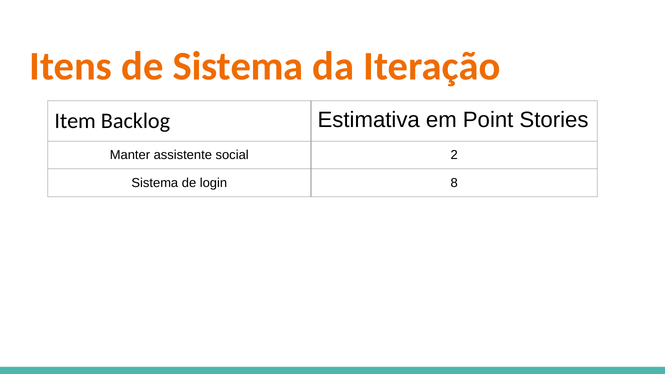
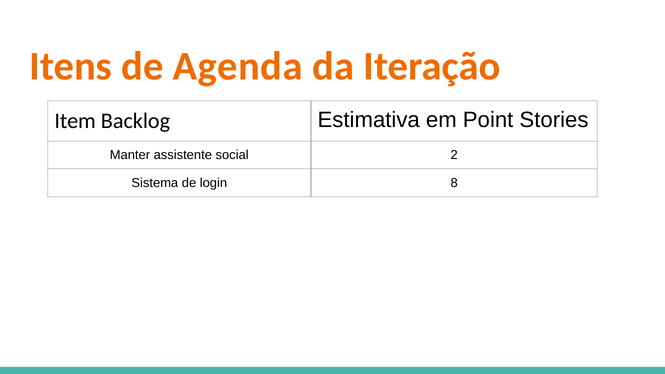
de Sistema: Sistema -> Agenda (238, 66)
